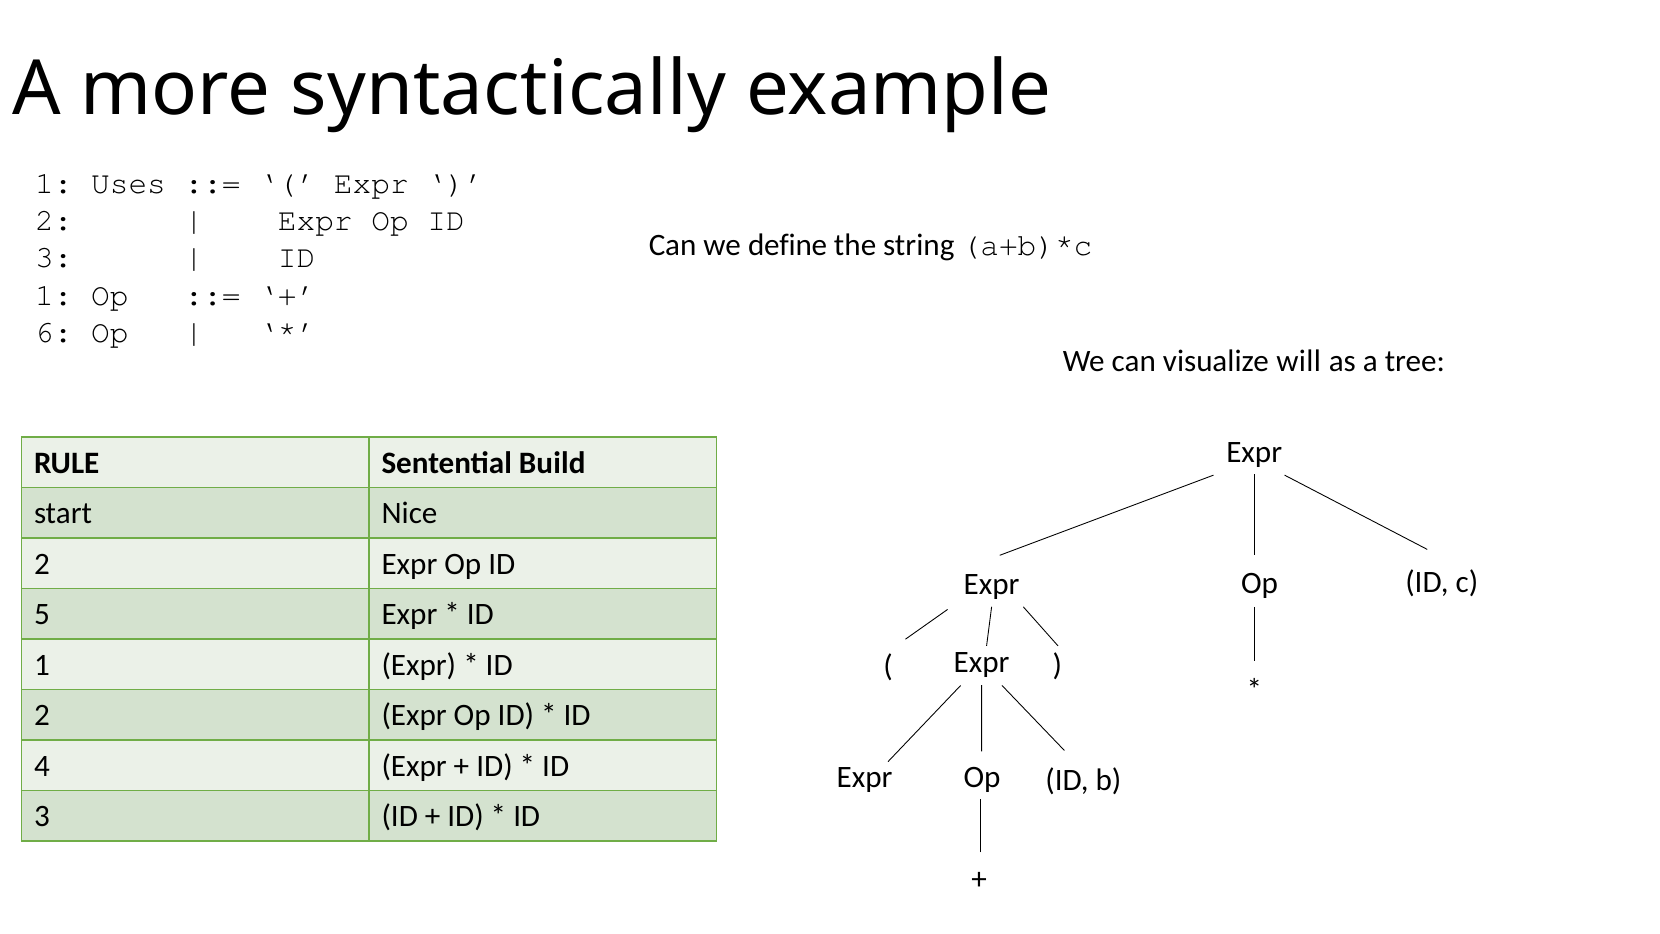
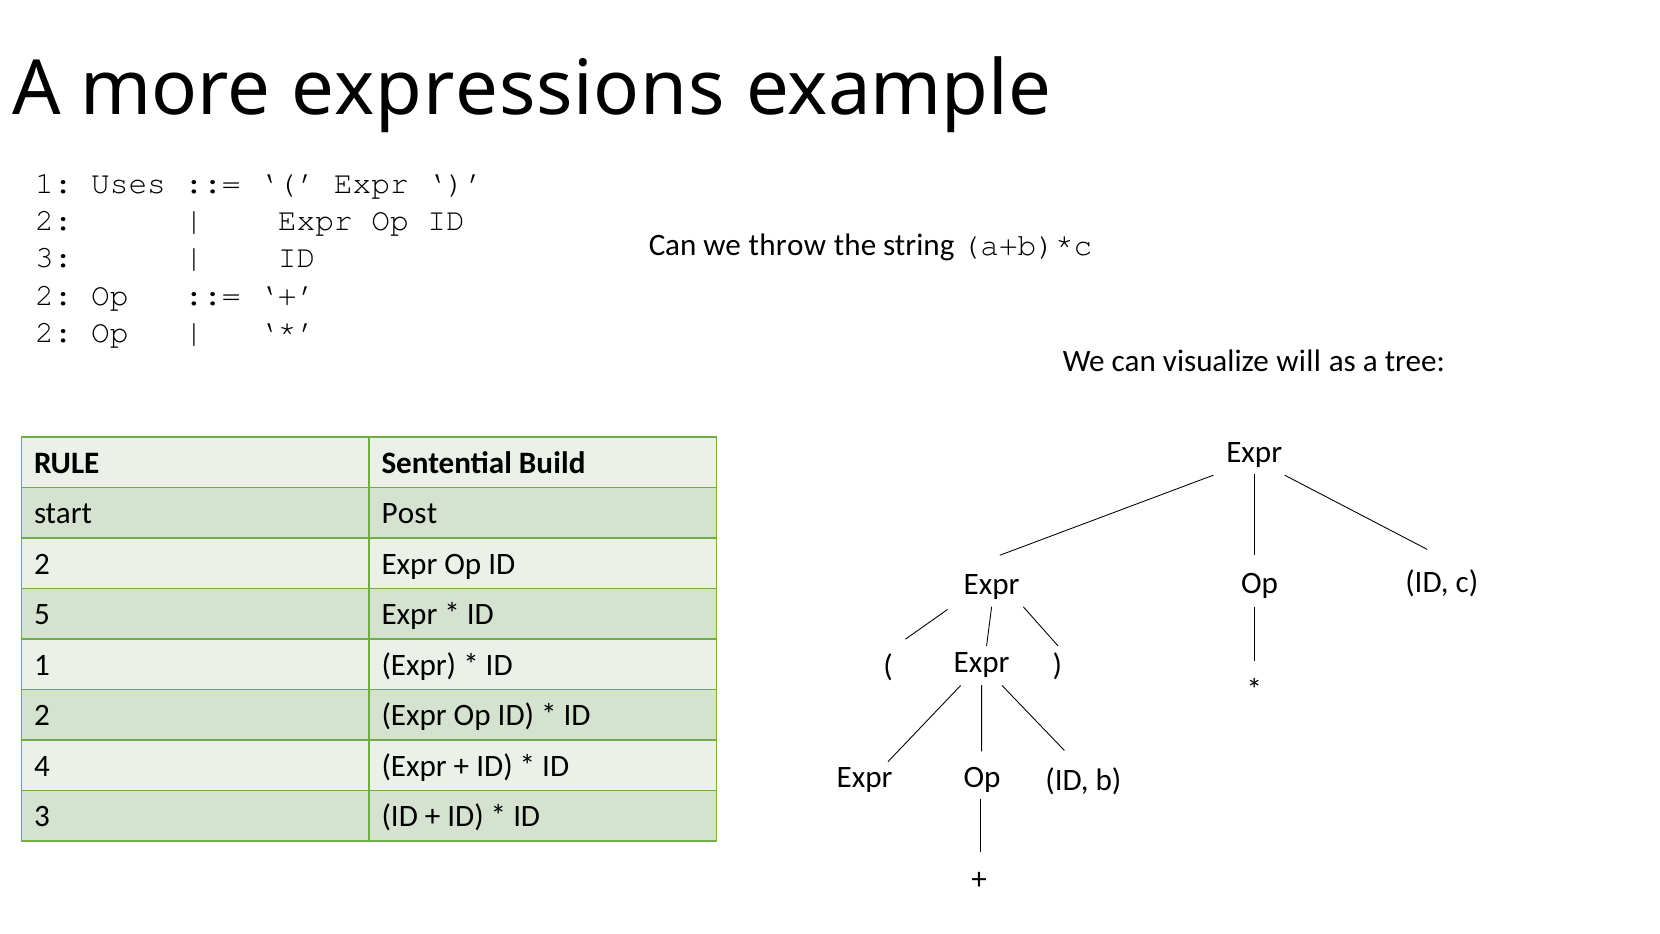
syntactically: syntactically -> expressions (508, 90)
define: define -> throw (787, 245)
1: 1 -> 2 (54, 295)
6: 6 -> 2 (54, 332)
Nice: Nice -> Post (409, 513)
